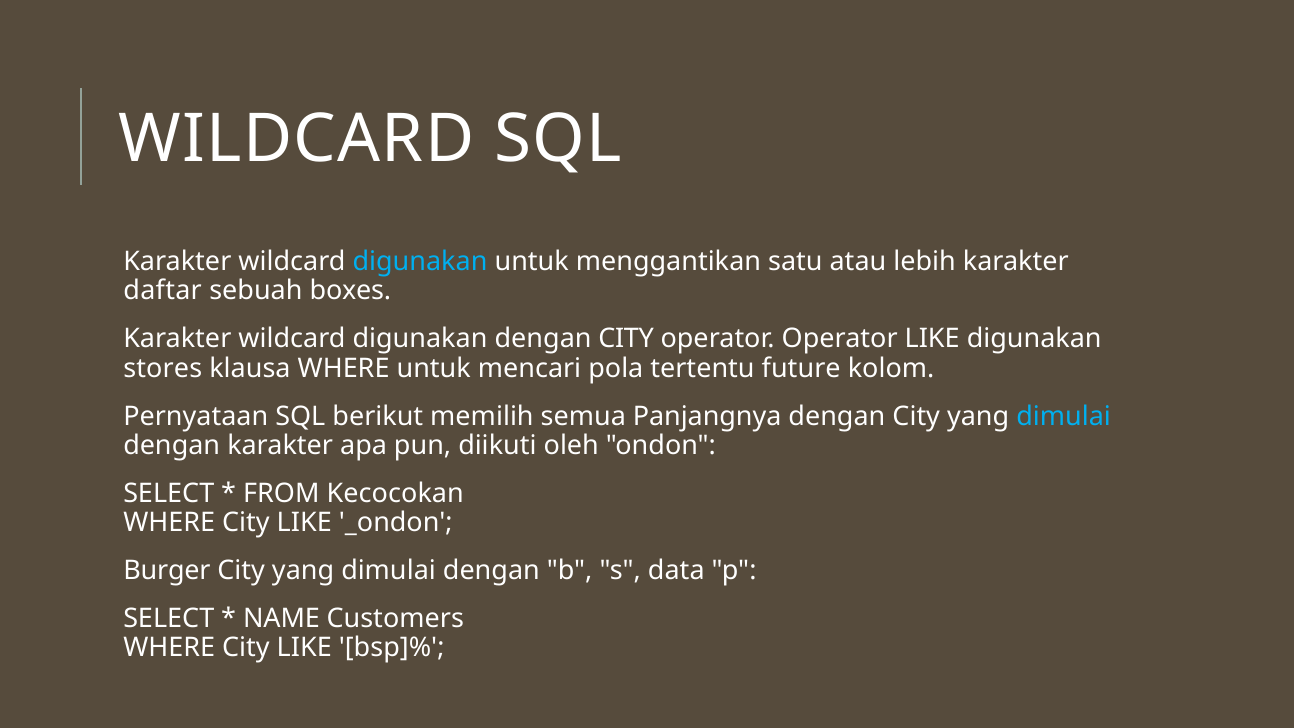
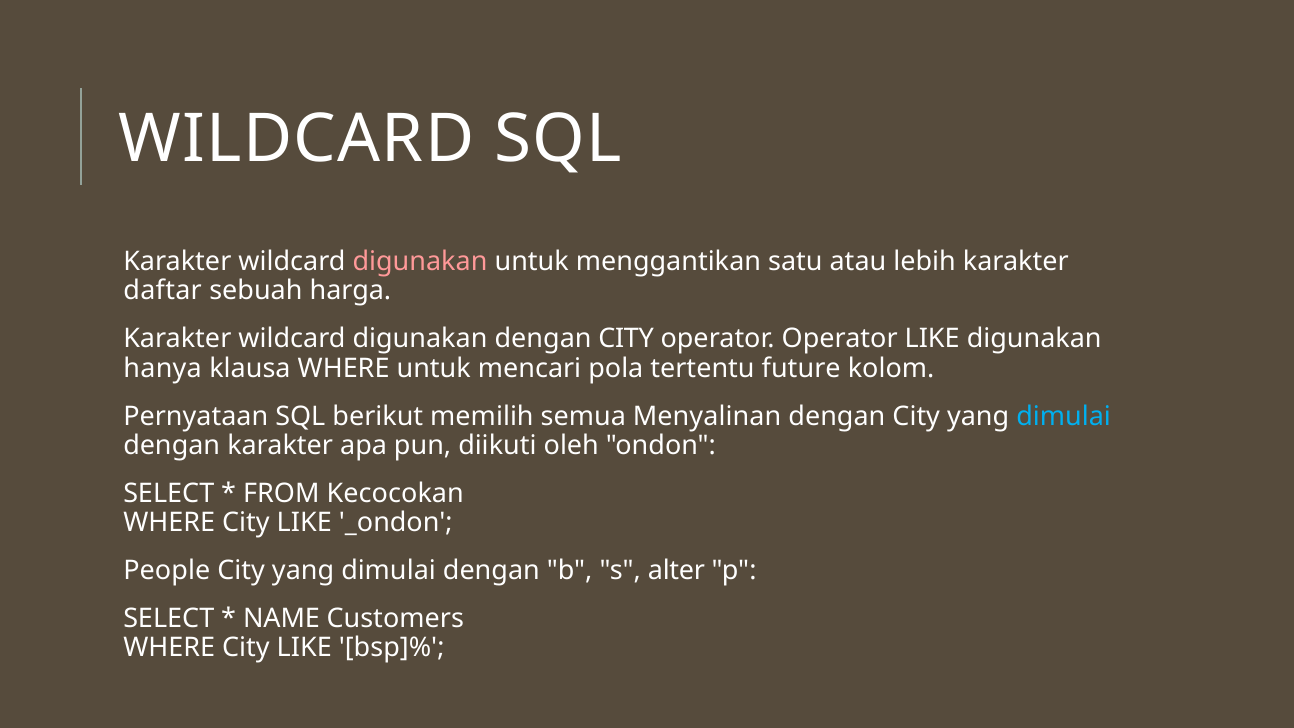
digunakan colour: light blue -> pink (420, 262)
boxes: boxes -> harga (350, 291)
stores: stores -> hanya (163, 368)
Panjangnya: Panjangnya -> Menyalinan (707, 416)
Burger: Burger -> People (167, 570)
data: data -> alter (676, 570)
